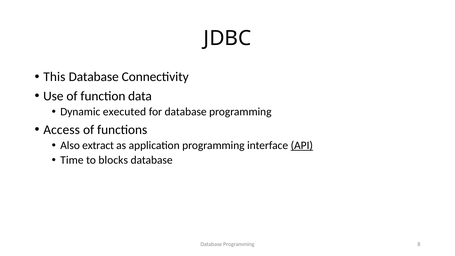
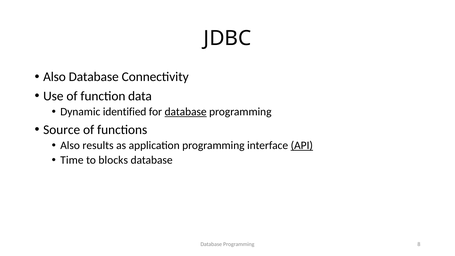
This: This -> Also (55, 77)
executed: executed -> identified (125, 112)
database underline: none -> present (186, 112)
Access: Access -> Source (62, 130)
extract: extract -> results (98, 145)
